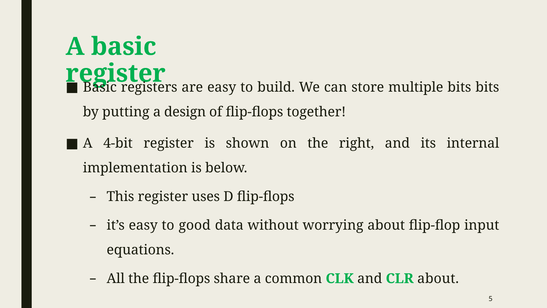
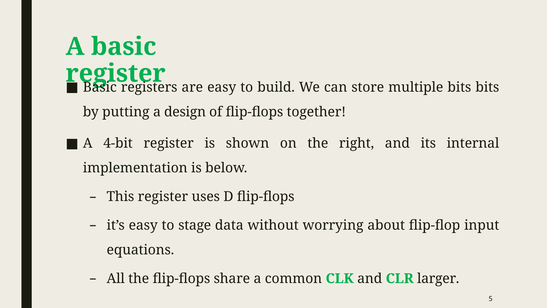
good: good -> stage (195, 225)
CLR about: about -> larger (438, 278)
